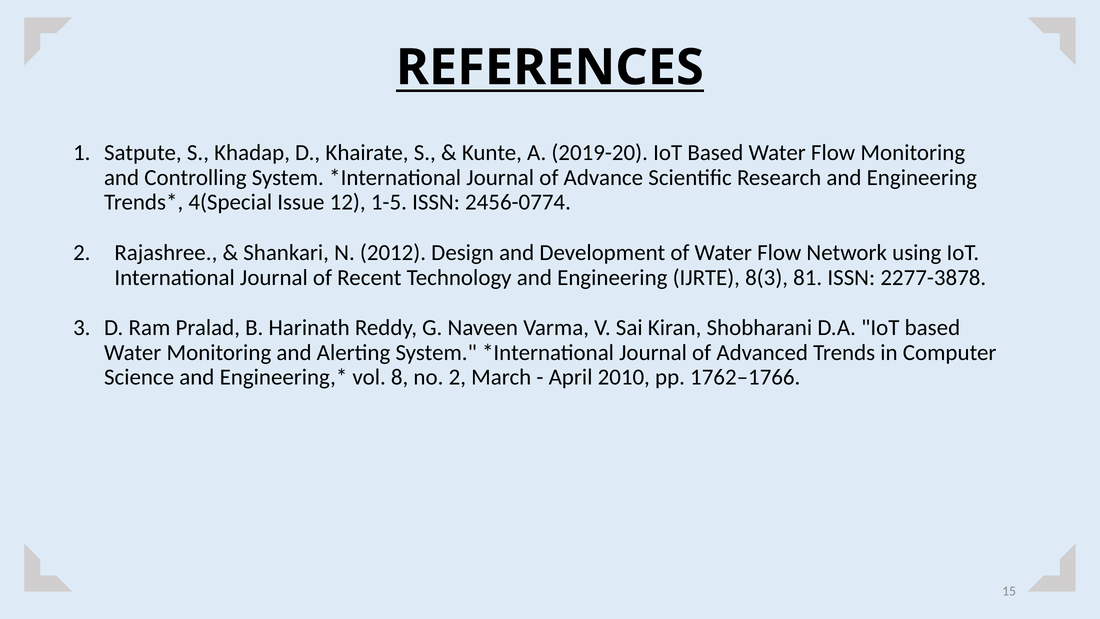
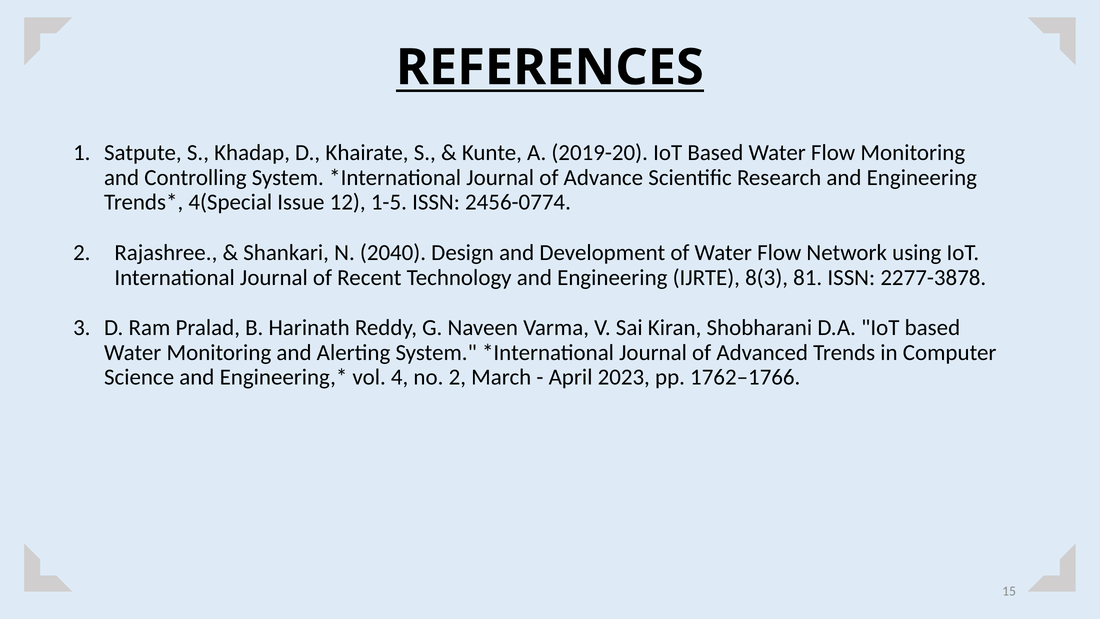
2012: 2012 -> 2040 (393, 253)
8: 8 -> 4 (400, 377)
2010: 2010 -> 2023 (624, 377)
